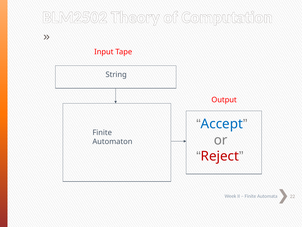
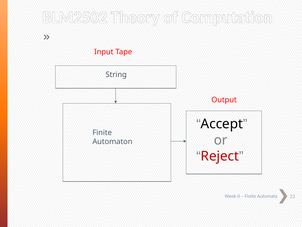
Accept colour: blue -> black (222, 124)
